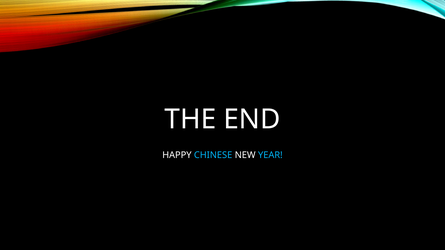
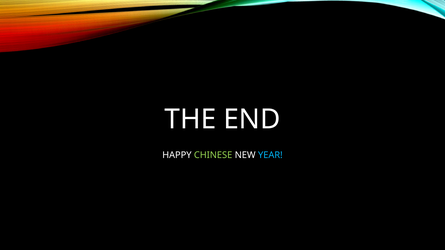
CHINESE colour: light blue -> light green (213, 155)
